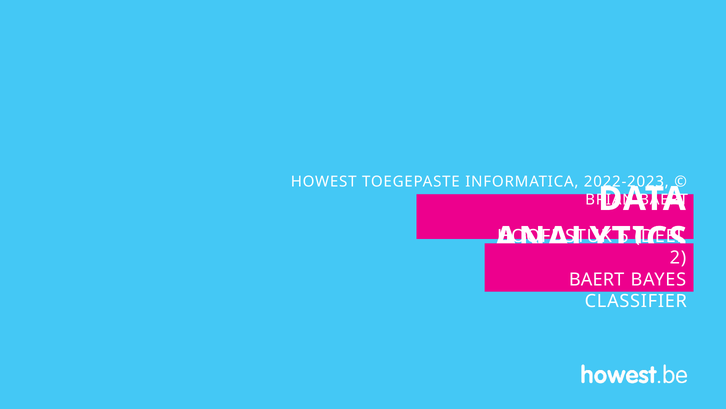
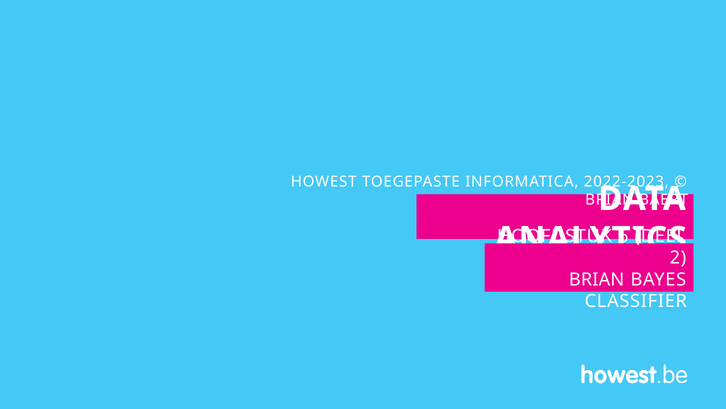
BAERT: BAERT -> BRIAN (597, 279)
